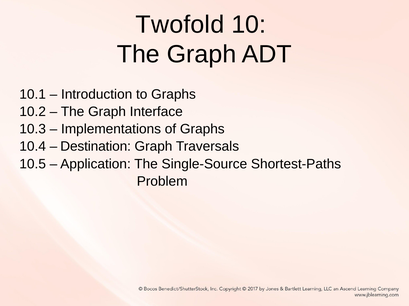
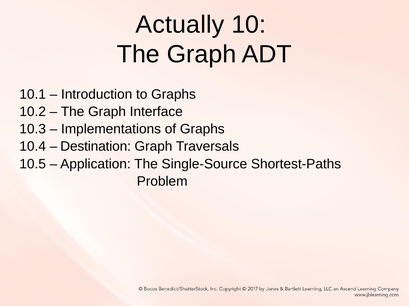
Twofold: Twofold -> Actually (180, 25)
